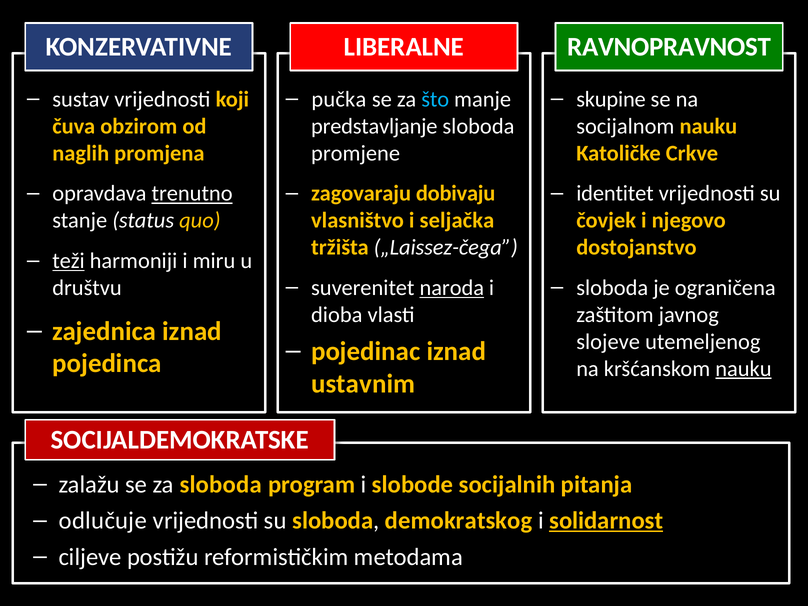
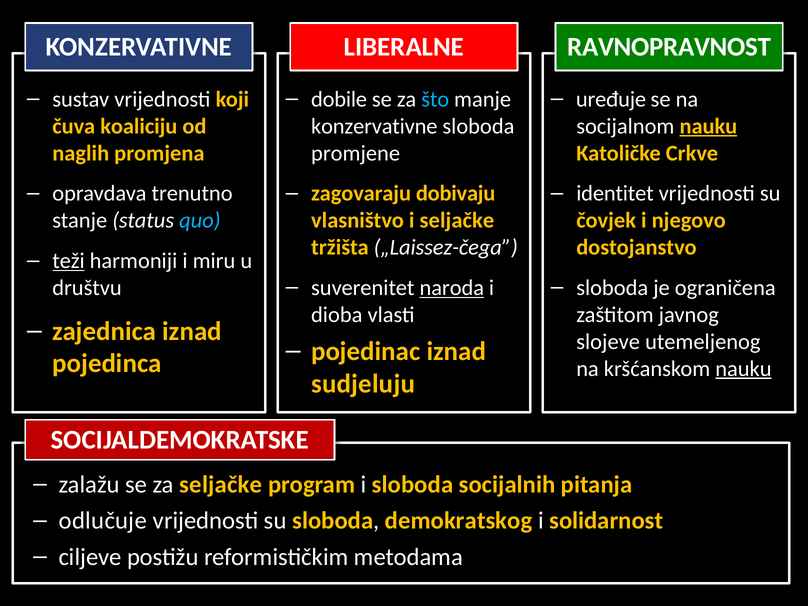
pučka: pučka -> dobile (339, 99)
skupine: skupine -> uređuje (611, 99)
obzirom: obzirom -> koaliciju (139, 126)
predstavljanje: predstavljanje -> konzervativne (374, 126)
nauku underline: none -> present (708, 126)
trenutno underline: present -> none (192, 194)
quo colour: yellow -> light blue (200, 221)
i seljačka: seljačka -> seljačke (457, 221)
ustavnim: ustavnim -> sudjeluju (363, 384)
za sloboda: sloboda -> seljačke (221, 484)
i slobode: slobode -> sloboda (413, 484)
solidarnost underline: present -> none (606, 521)
